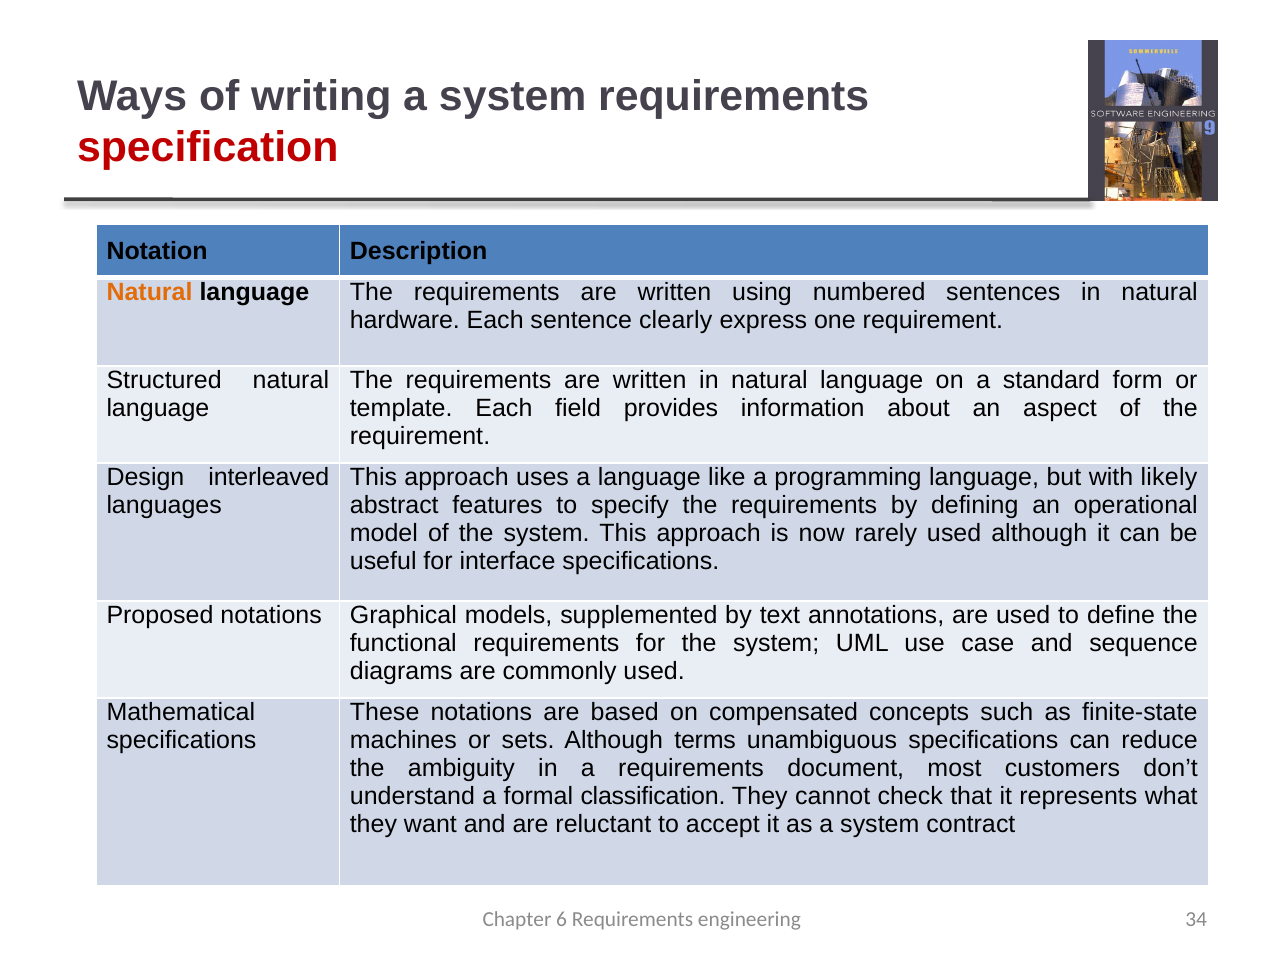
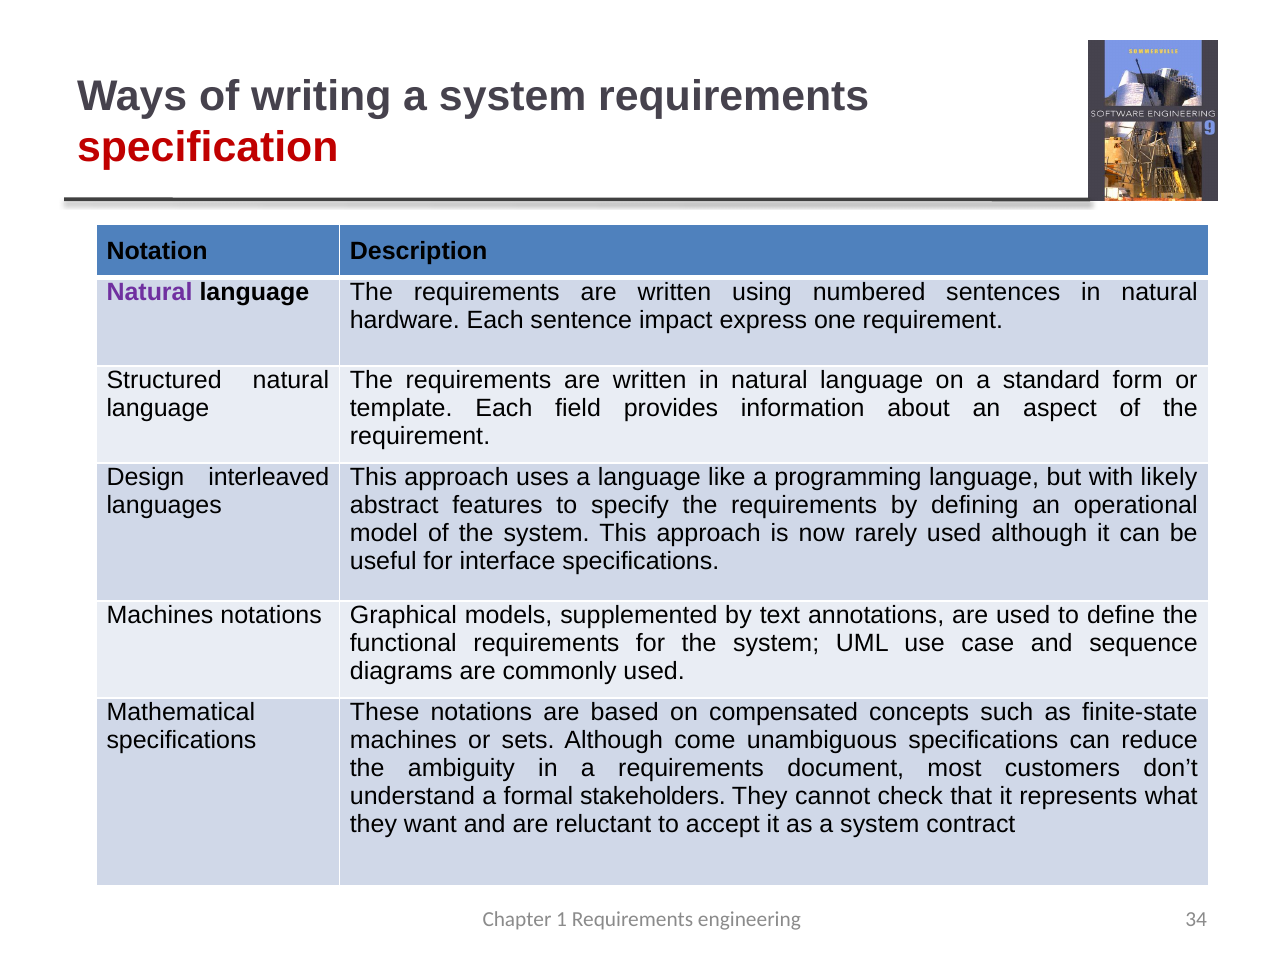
Natural colour: orange -> purple (150, 292)
clearly: clearly -> impact (676, 320)
Proposed: Proposed -> Machines (160, 615)
terms: terms -> come (705, 740)
classification: classification -> stakeholders (653, 797)
6: 6 -> 1 (562, 920)
